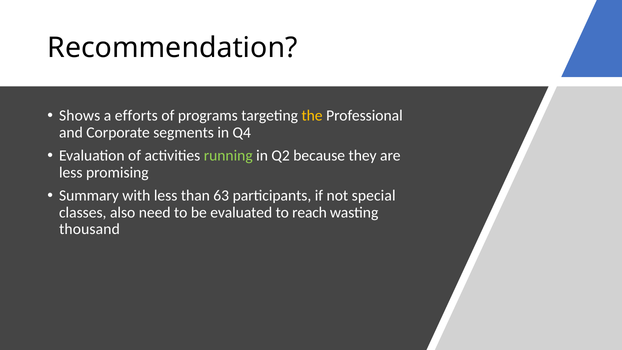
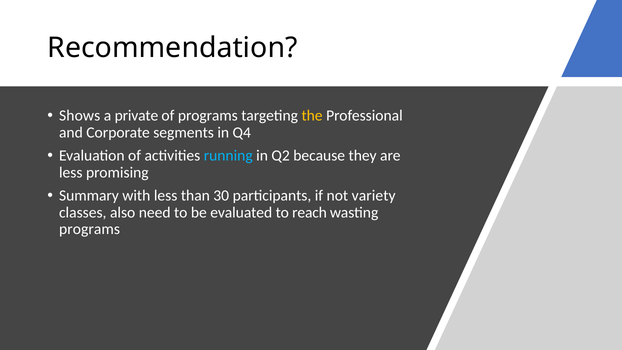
efforts: efforts -> private (136, 116)
running colour: light green -> light blue (228, 156)
63: 63 -> 30 (221, 196)
special: special -> variety (374, 196)
thousand: thousand -> programs (90, 229)
